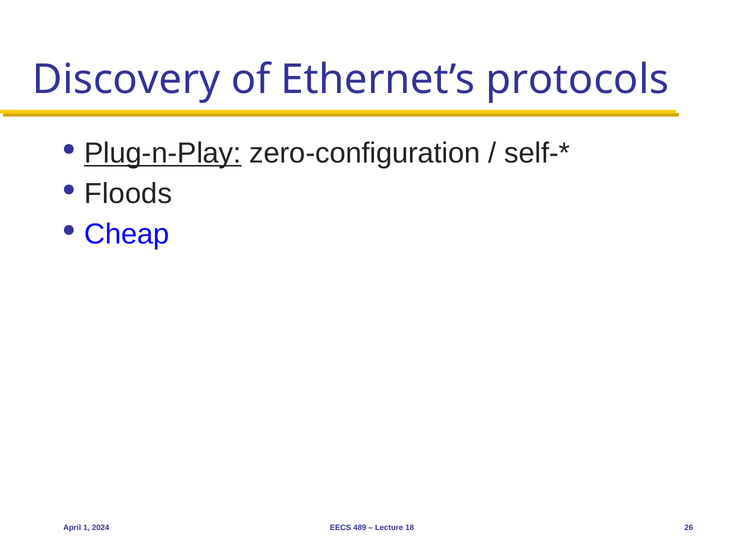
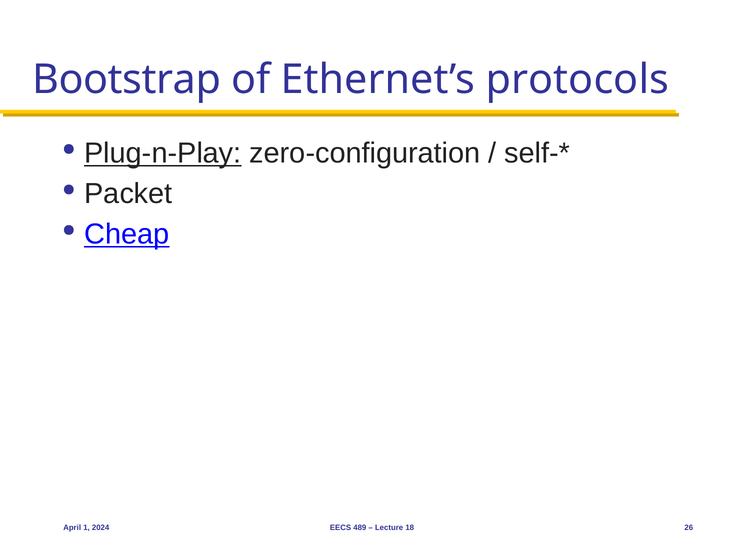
Discovery: Discovery -> Bootstrap (127, 80)
Floods: Floods -> Packet (128, 194)
Cheap underline: none -> present (127, 234)
